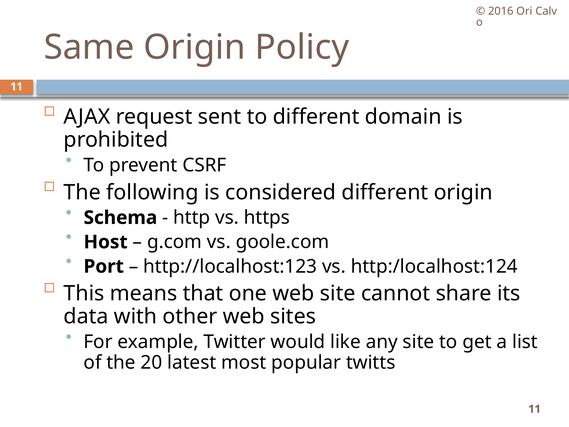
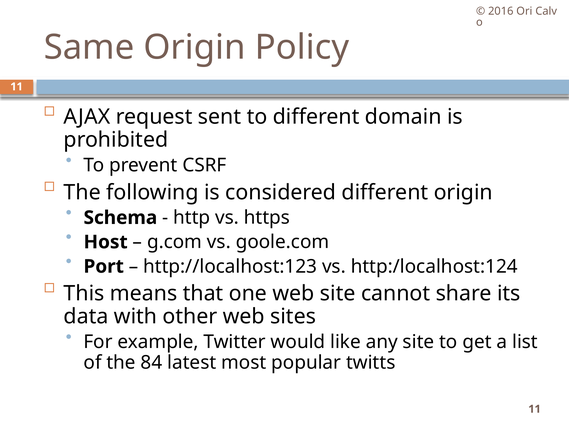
20: 20 -> 84 (151, 362)
